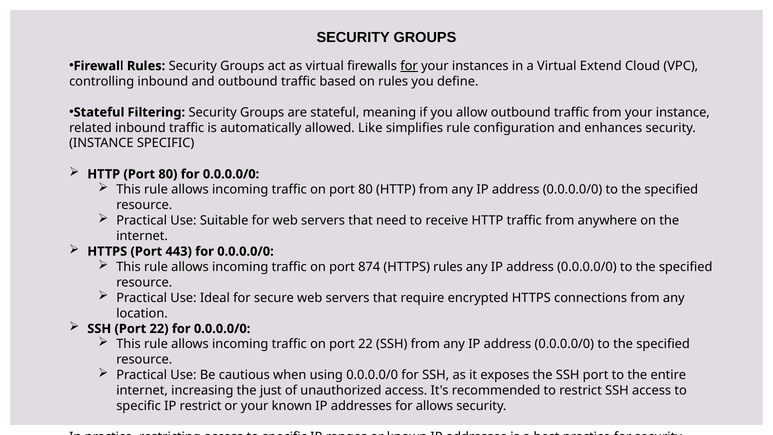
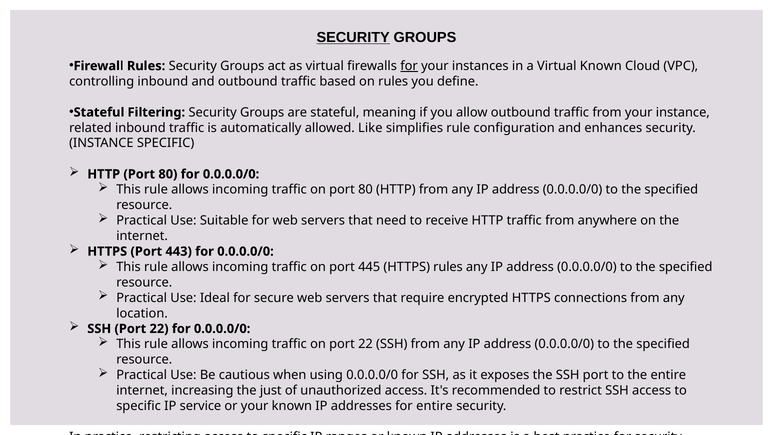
SECURITY underline: none -> present (353, 38)
Virtual Extend: Extend -> Known (601, 66)
874: 874 -> 445 (369, 267)
IP restrict: restrict -> service (200, 406)
for allows: allows -> entire (434, 406)
